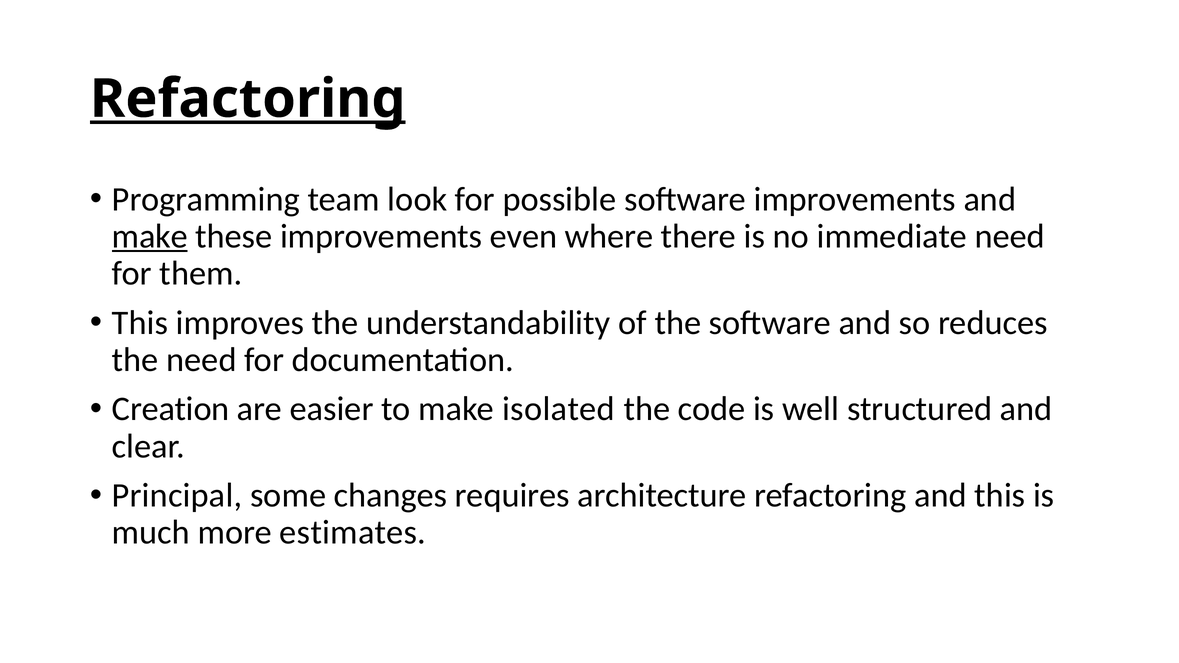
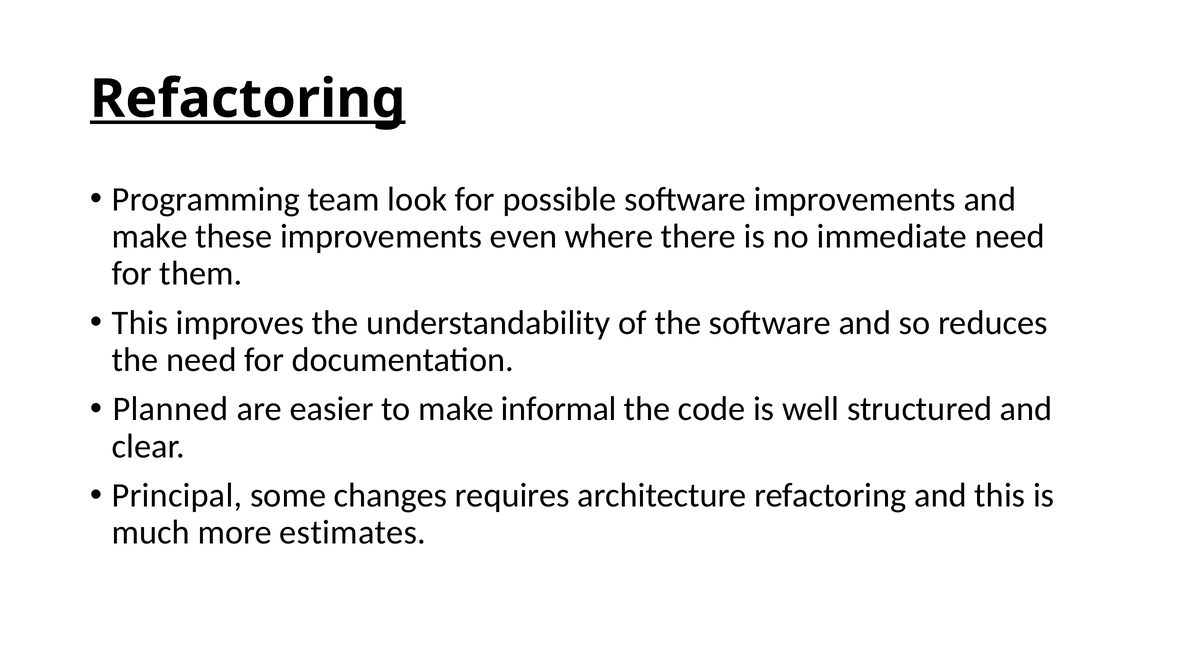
make underline: present -> none (150, 236)
Creation: Creation -> Planned (170, 409)
isolated: isolated -> informal (559, 409)
